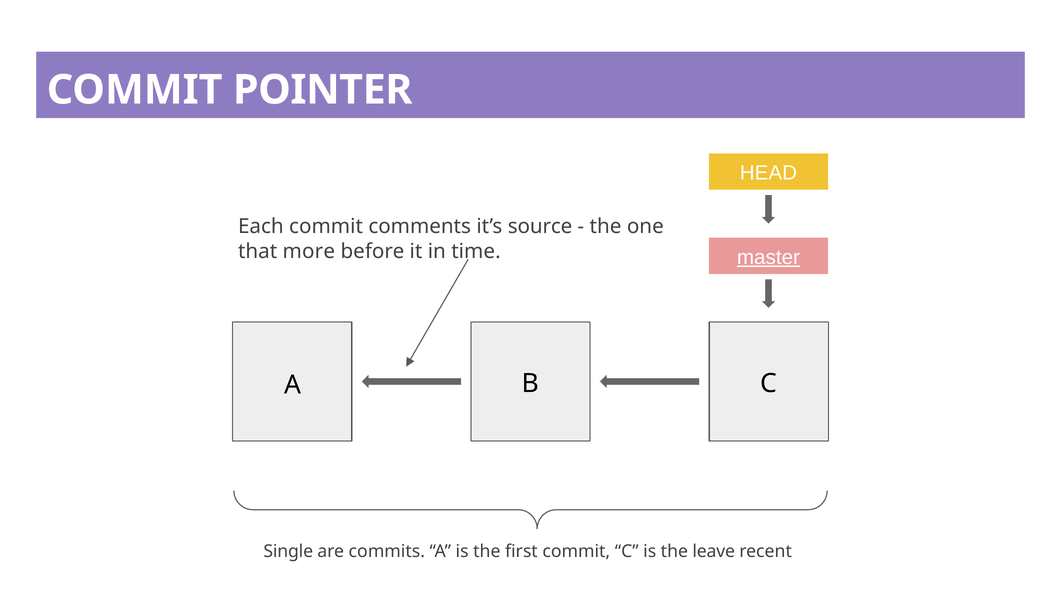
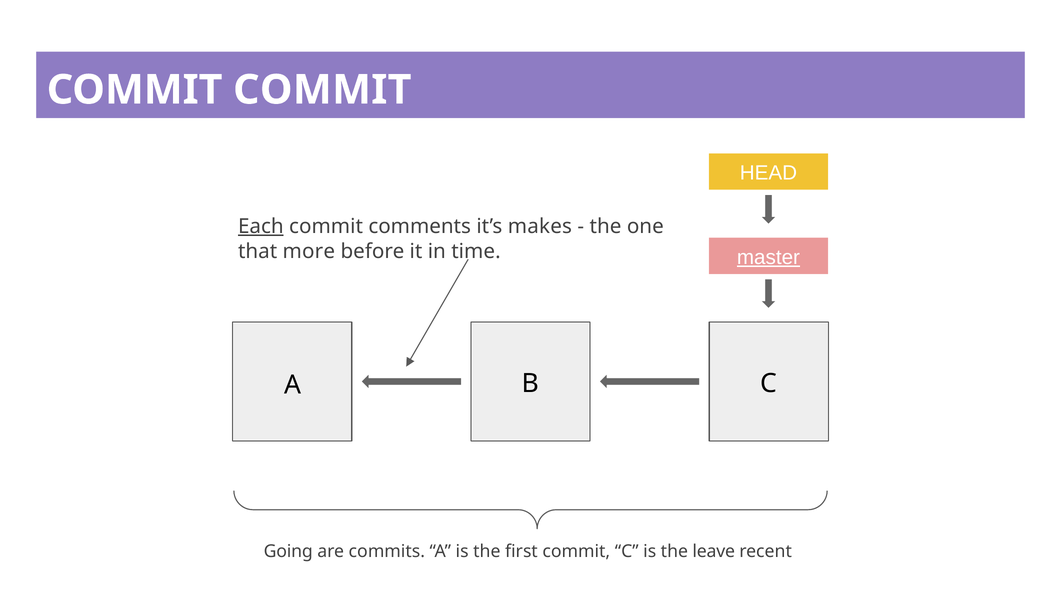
COMMIT POINTER: POINTER -> COMMIT (322, 90)
Each underline: none -> present (261, 226)
source: source -> makes (540, 226)
Single: Single -> Going (288, 551)
